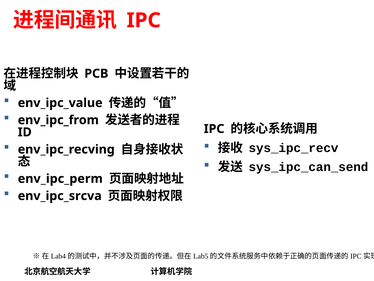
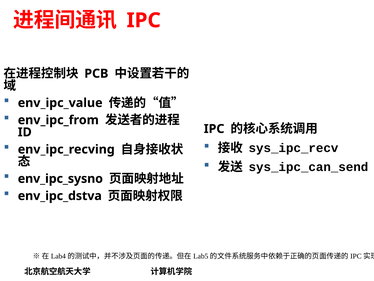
env_ipc_perm: env_ipc_perm -> env_ipc_sysno (60, 178)
env_ipc_srcva: env_ipc_srcva -> env_ipc_dstva (60, 196)
